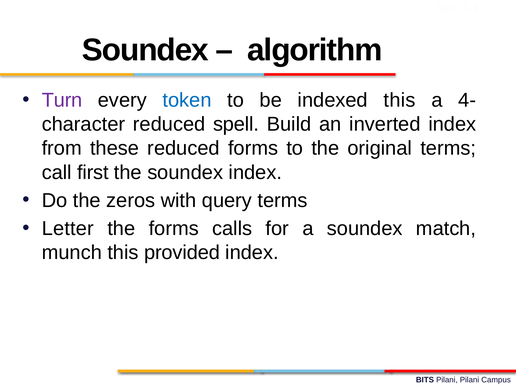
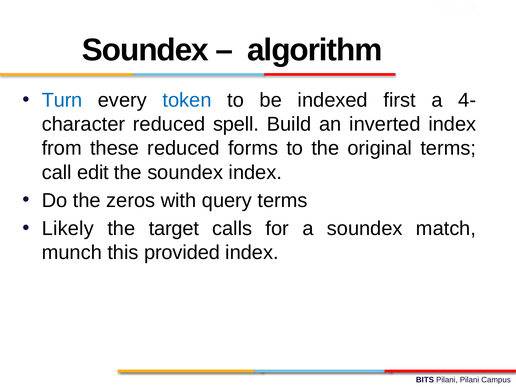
Turn colour: purple -> blue (62, 100)
indexed this: this -> first (400, 100)
first: first -> edit (93, 172)
Letter: Letter -> Likely (68, 229)
the forms: forms -> target (174, 229)
